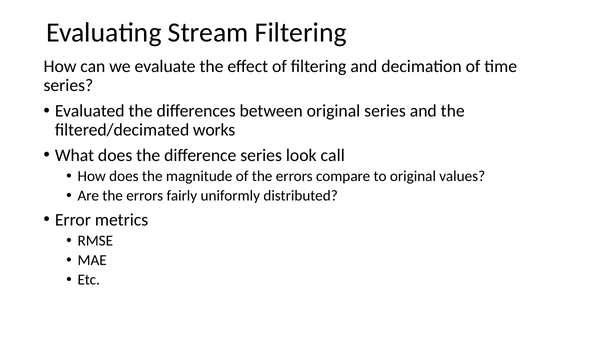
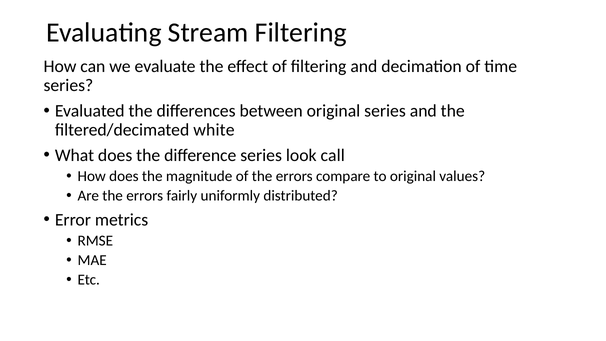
works: works -> white (214, 130)
